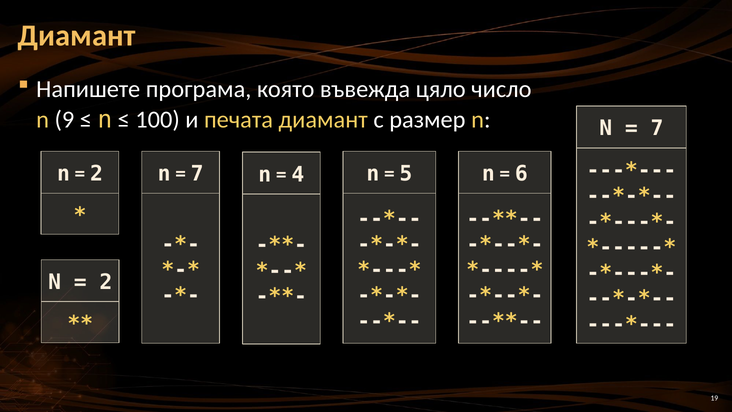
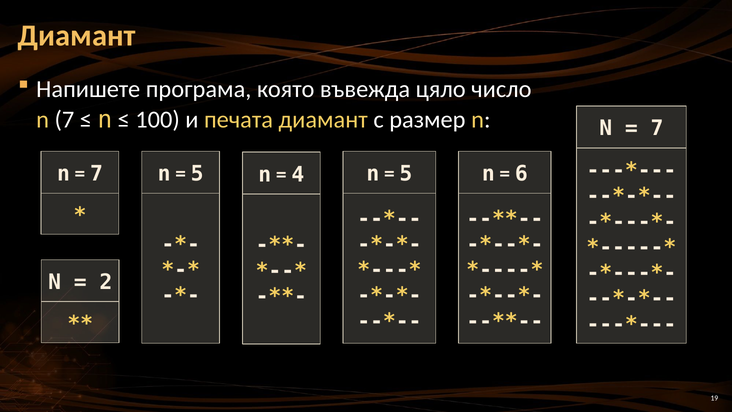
n 9: 9 -> 7 (64, 120)
2: 2 -> 7 (96, 174)
7: 7 -> 5 (197, 174)
